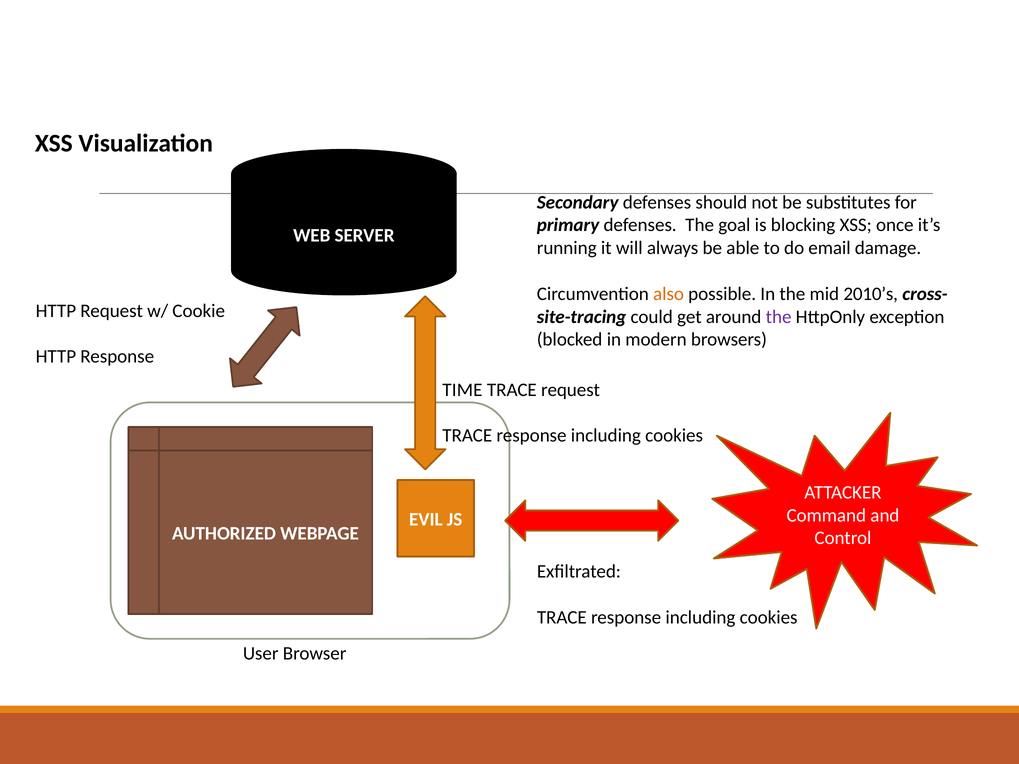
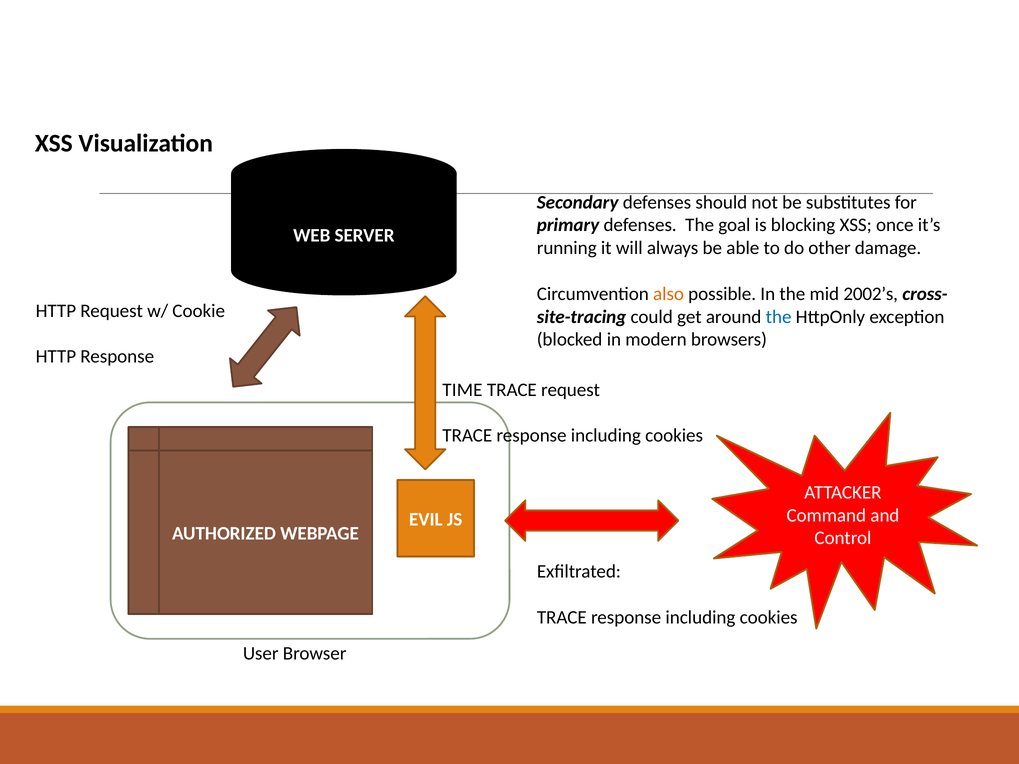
email: email -> other (830, 248)
2010’s: 2010’s -> 2002’s (871, 294)
the colour: purple -> blue (779, 317)
